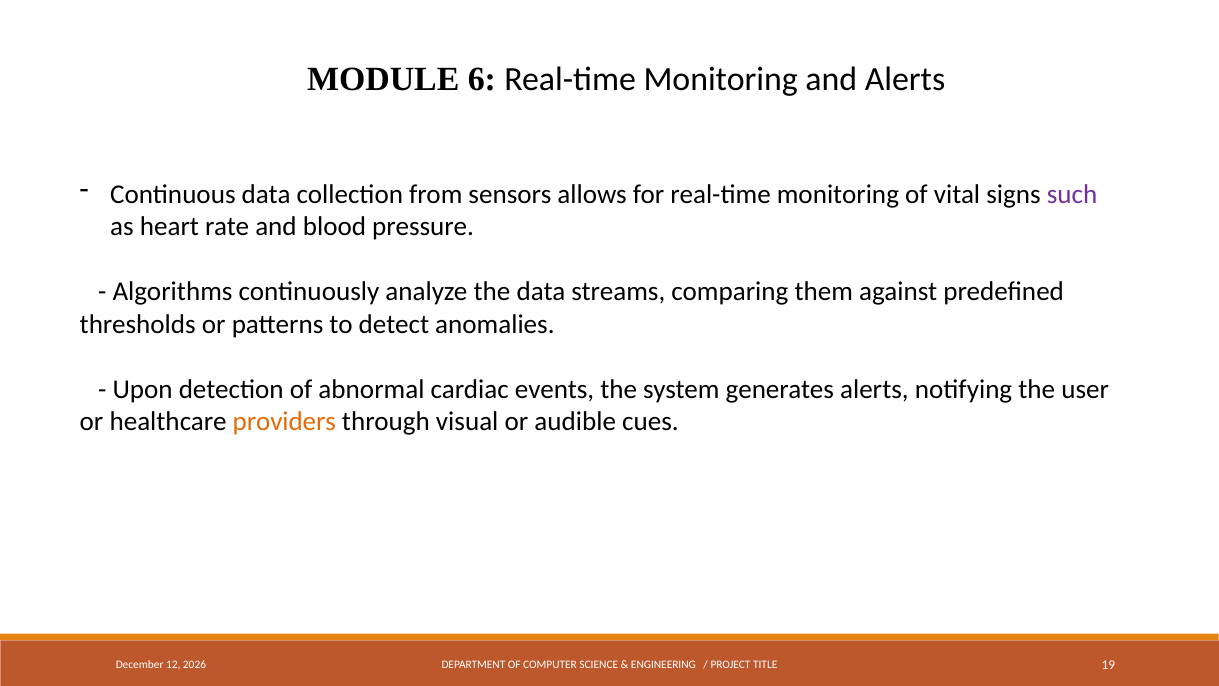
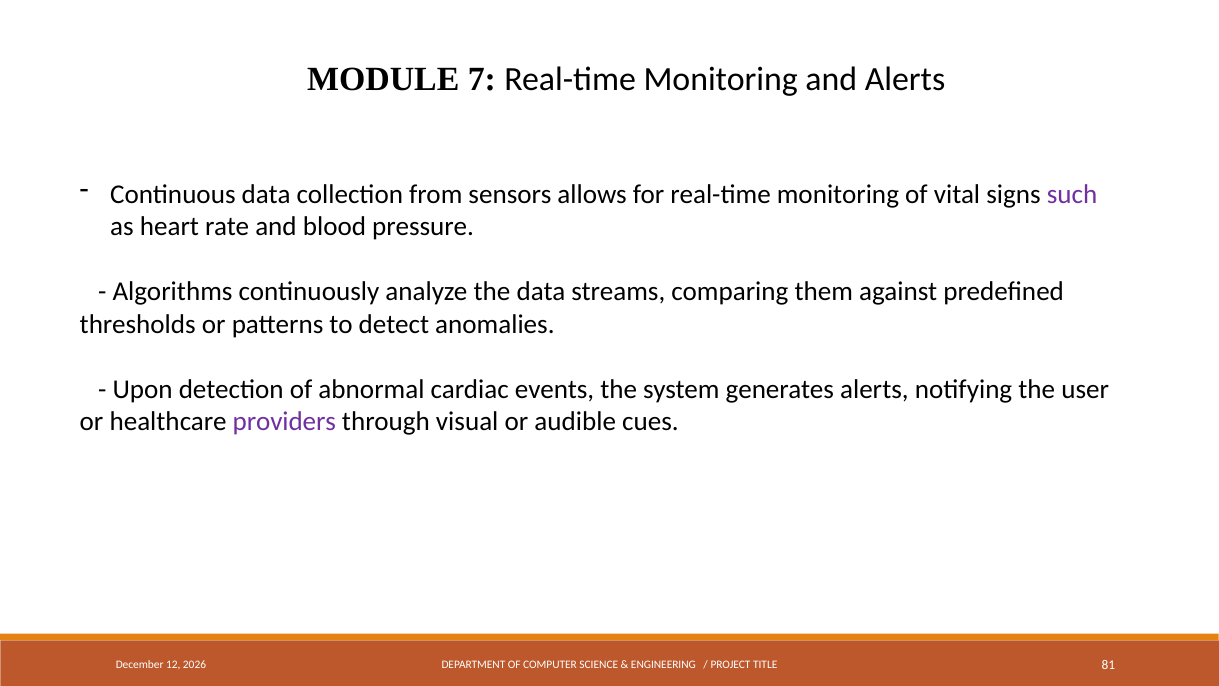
6: 6 -> 7 (482, 79)
providers colour: orange -> purple (284, 422)
19: 19 -> 81 (1108, 665)
